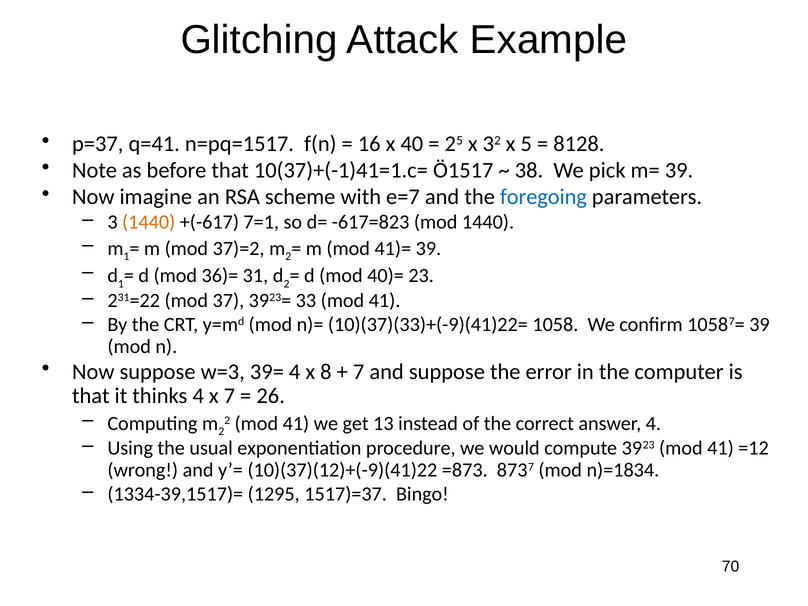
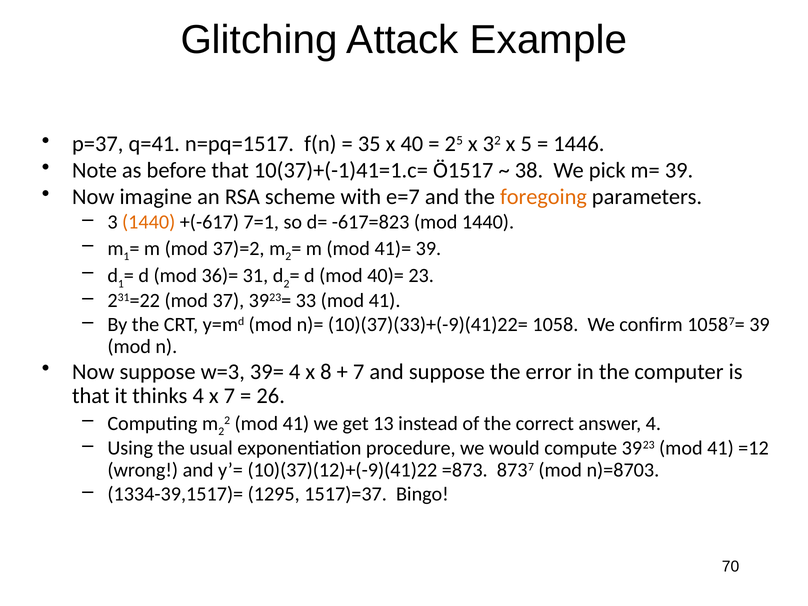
16: 16 -> 35 (369, 144)
8128: 8128 -> 1446 (579, 144)
foregoing colour: blue -> orange (543, 197)
n)=1834: n)=1834 -> n)=8703 (623, 470)
